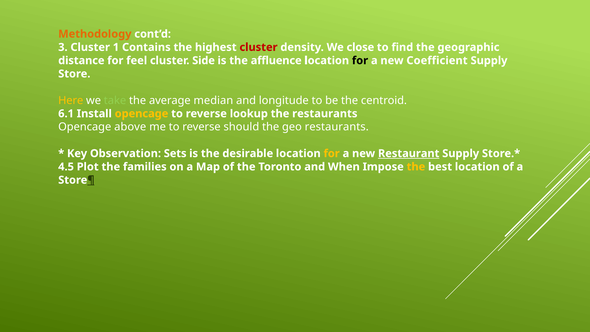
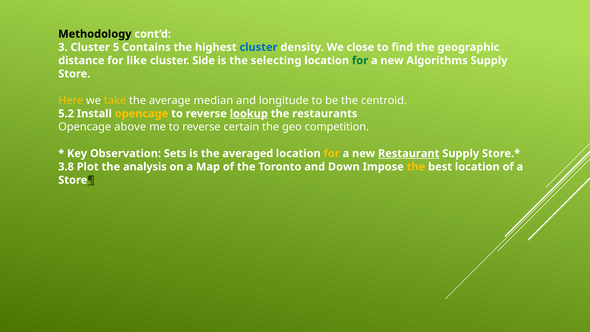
Methodology colour: orange -> black (95, 34)
1: 1 -> 5 (116, 47)
cluster colour: red -> blue (259, 47)
feel: feel -> like (137, 60)
affluence: affluence -> selecting (276, 60)
for colour: black -> green (360, 60)
Coefficient: Coefficient -> Algorithms (437, 60)
take colour: light green -> yellow (115, 100)
6.1: 6.1 -> 5.2 (66, 114)
lookup underline: none -> present (249, 114)
should: should -> certain (241, 127)
geo restaurants: restaurants -> competition (337, 127)
desirable: desirable -> averaged (248, 153)
4.5: 4.5 -> 3.8 (66, 167)
families: families -> analysis (145, 167)
When: When -> Down (344, 167)
